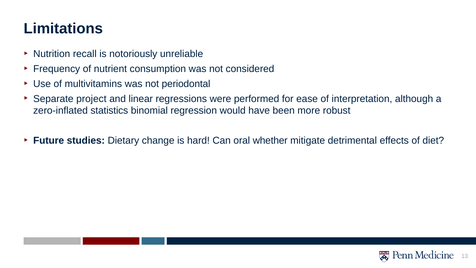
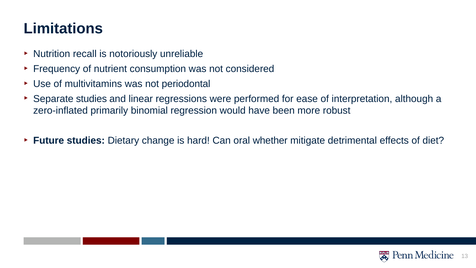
Separate project: project -> studies (91, 99)
statistics: statistics -> primarily (109, 111)
